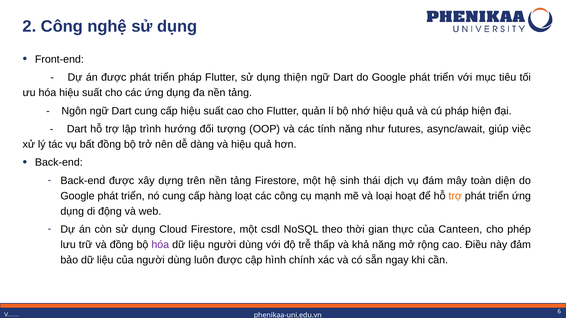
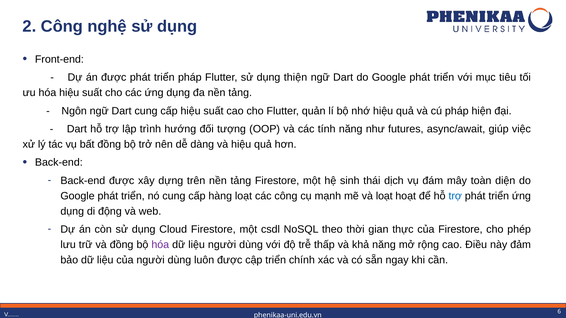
và loại: loại -> loạt (384, 196)
trợ colour: orange -> blue (455, 196)
của Canteen: Canteen -> Firestore (460, 230)
cập hình: hình -> triển (276, 260)
